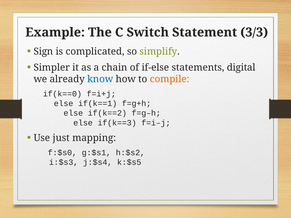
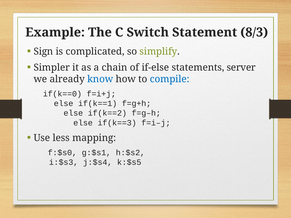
3/3: 3/3 -> 8/3 (254, 32)
digital: digital -> server (241, 68)
compile colour: orange -> blue (170, 79)
just: just -> less (61, 138)
